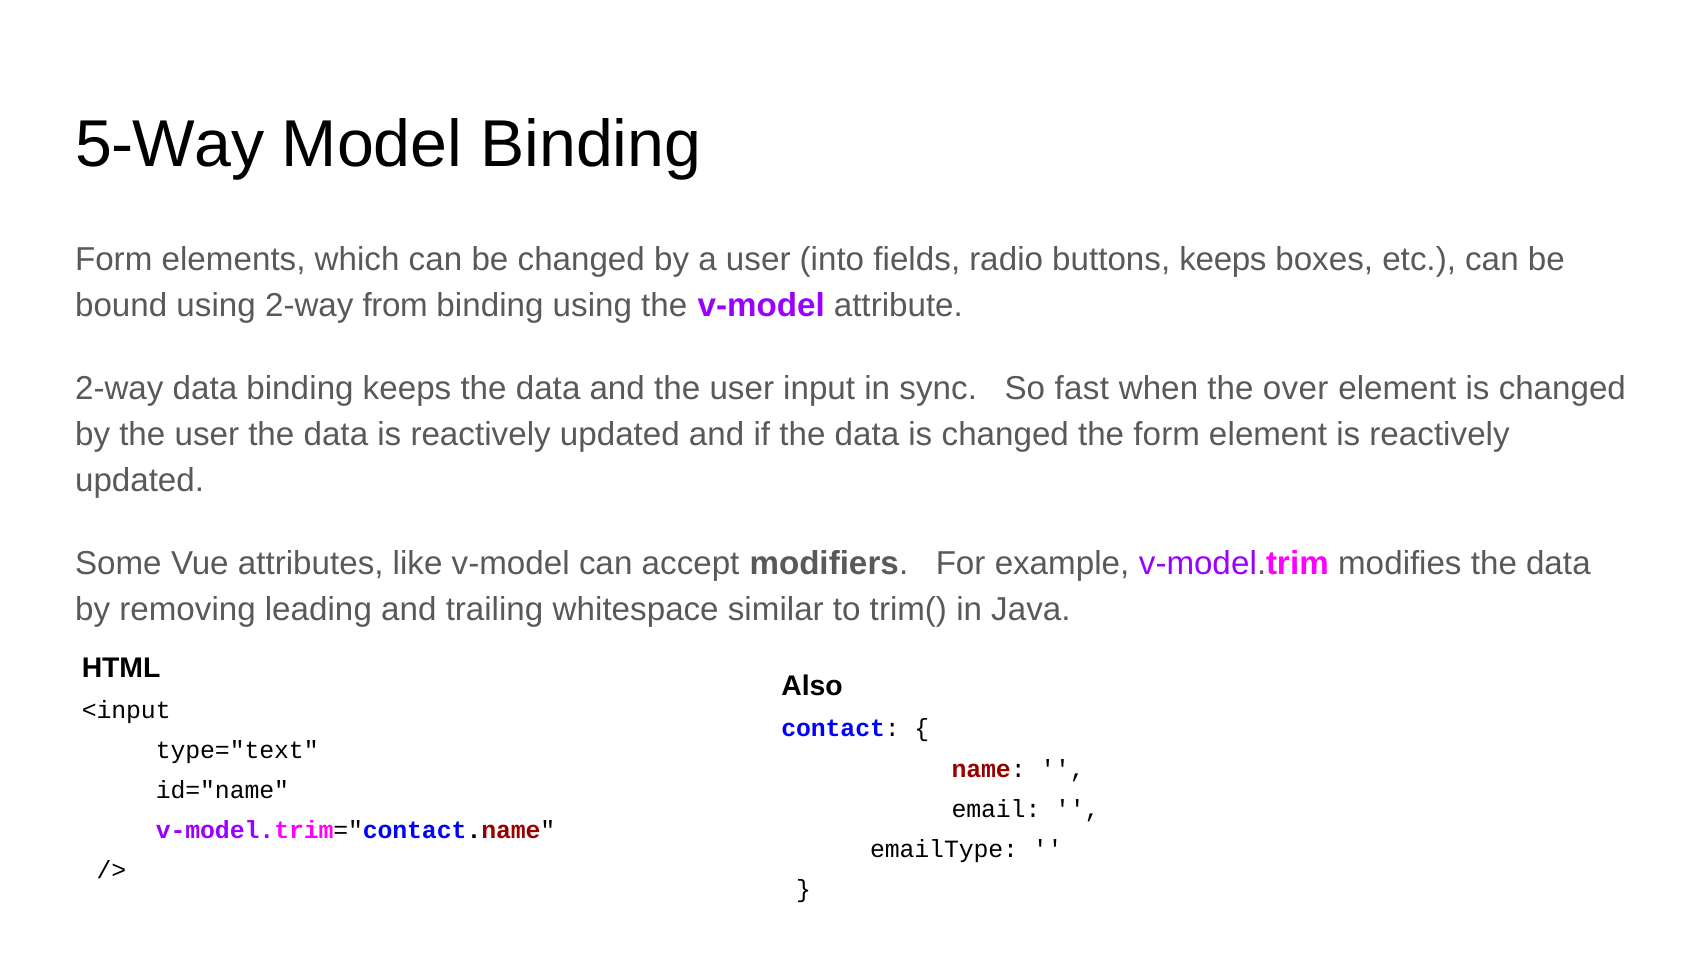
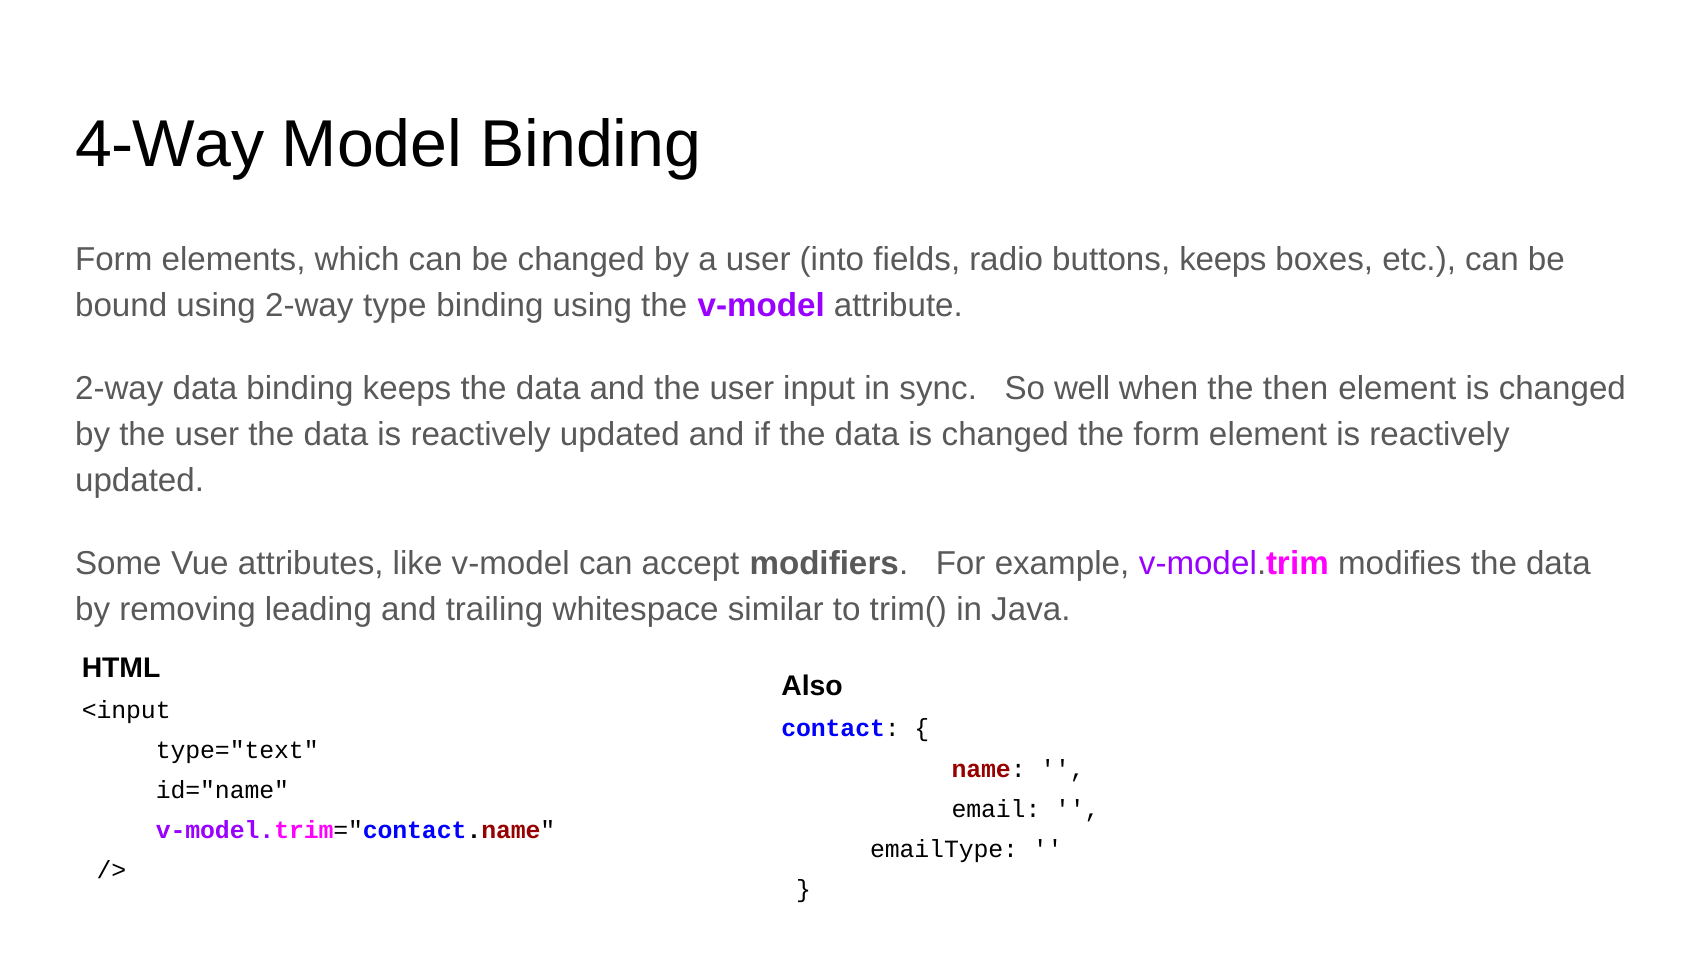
5-Way: 5-Way -> 4-Way (170, 144)
from: from -> type (395, 306)
fast: fast -> well (1082, 389)
over: over -> then (1296, 389)
